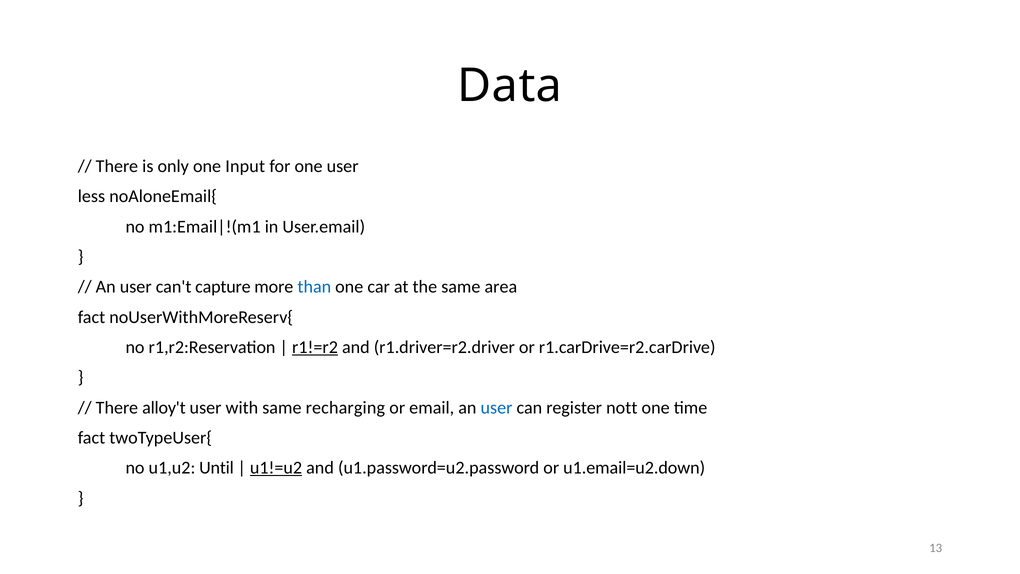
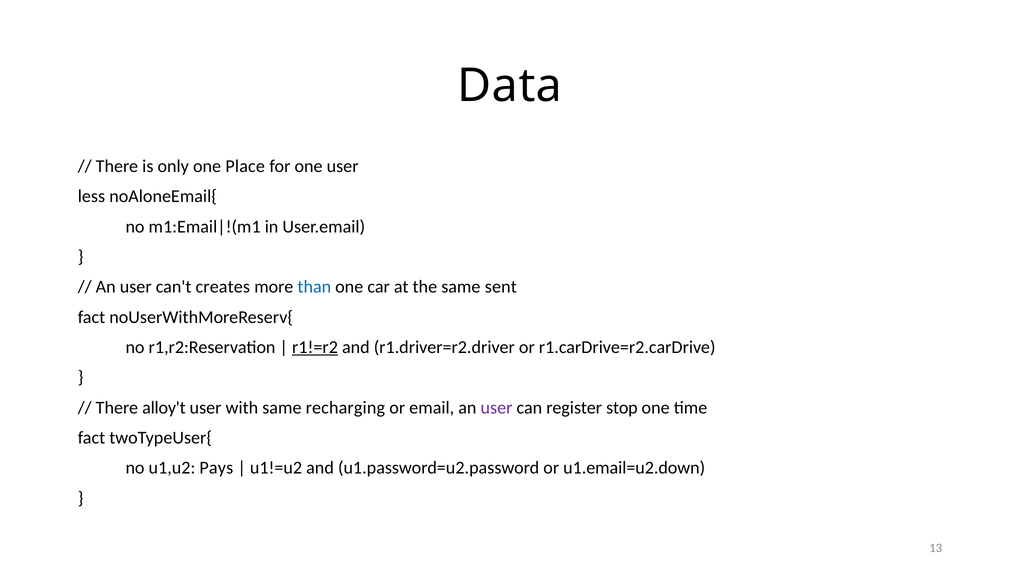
Input: Input -> Place (245, 166)
capture: capture -> creates (223, 287)
area: area -> sent (501, 287)
user colour: blue -> purple (497, 407)
nott: nott -> stop (622, 407)
Until: Until -> Pays (216, 468)
u1!=u2 underline: present -> none (276, 468)
